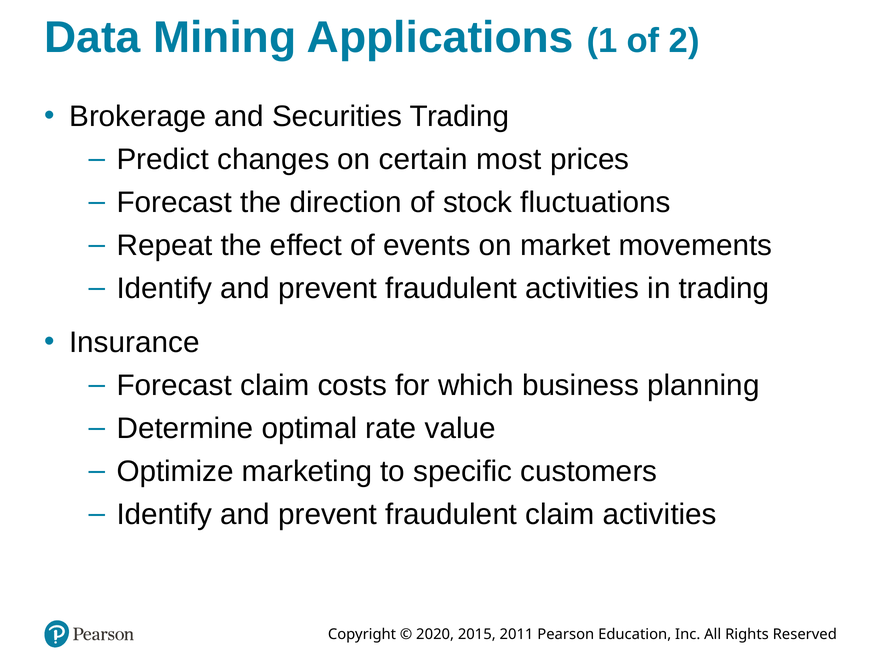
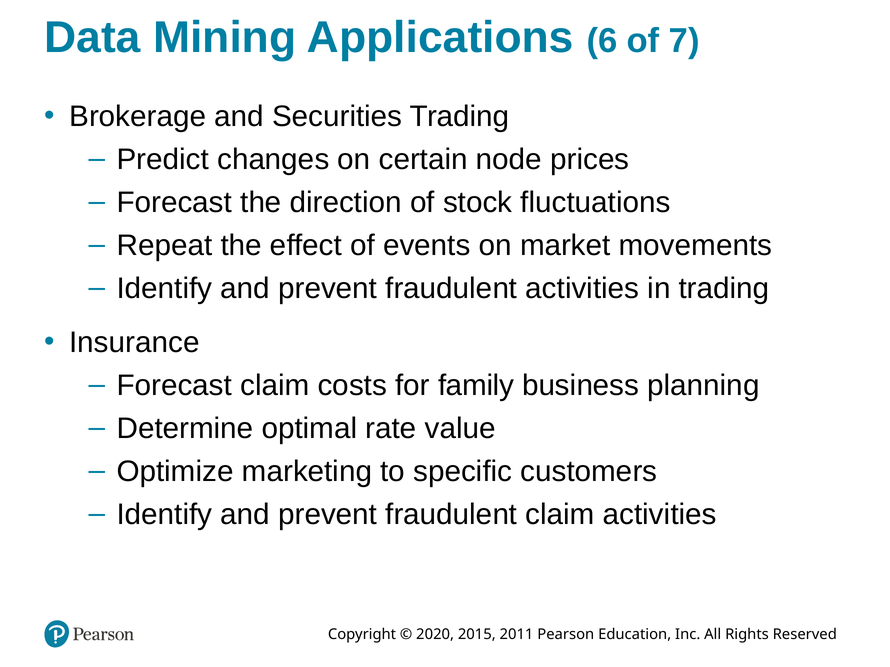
1: 1 -> 6 (602, 41)
2: 2 -> 7 (684, 41)
most: most -> node (509, 160)
which: which -> family (476, 386)
